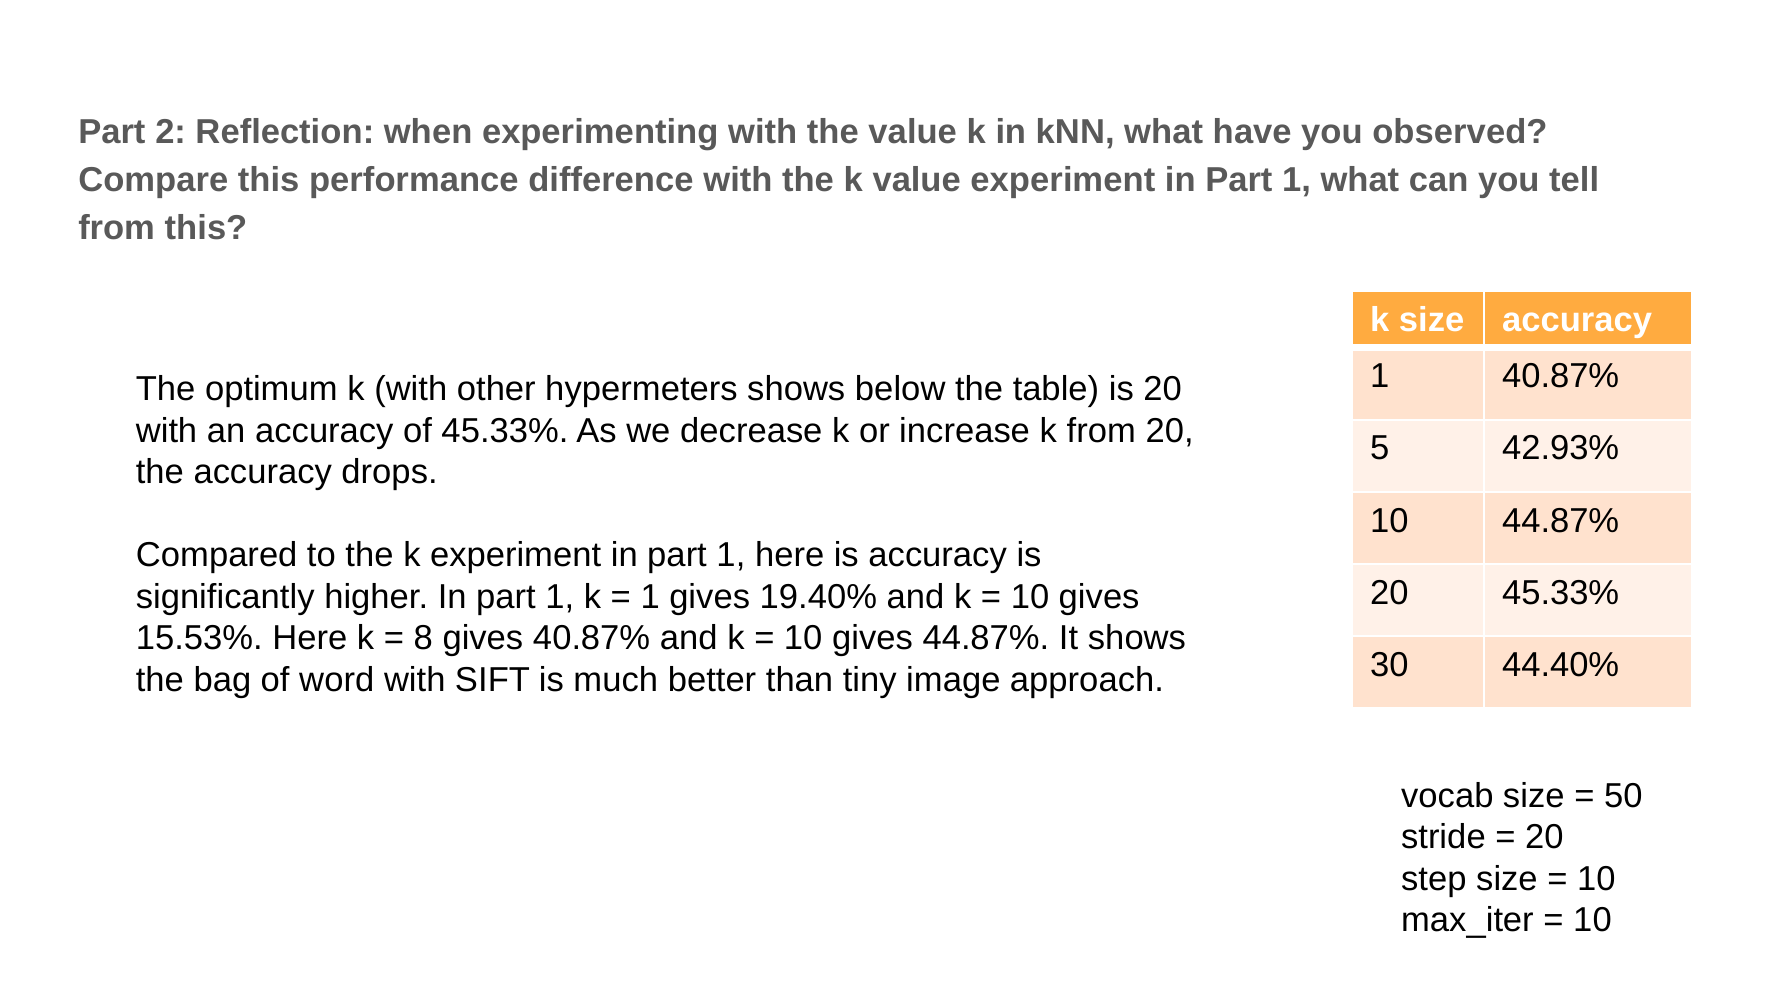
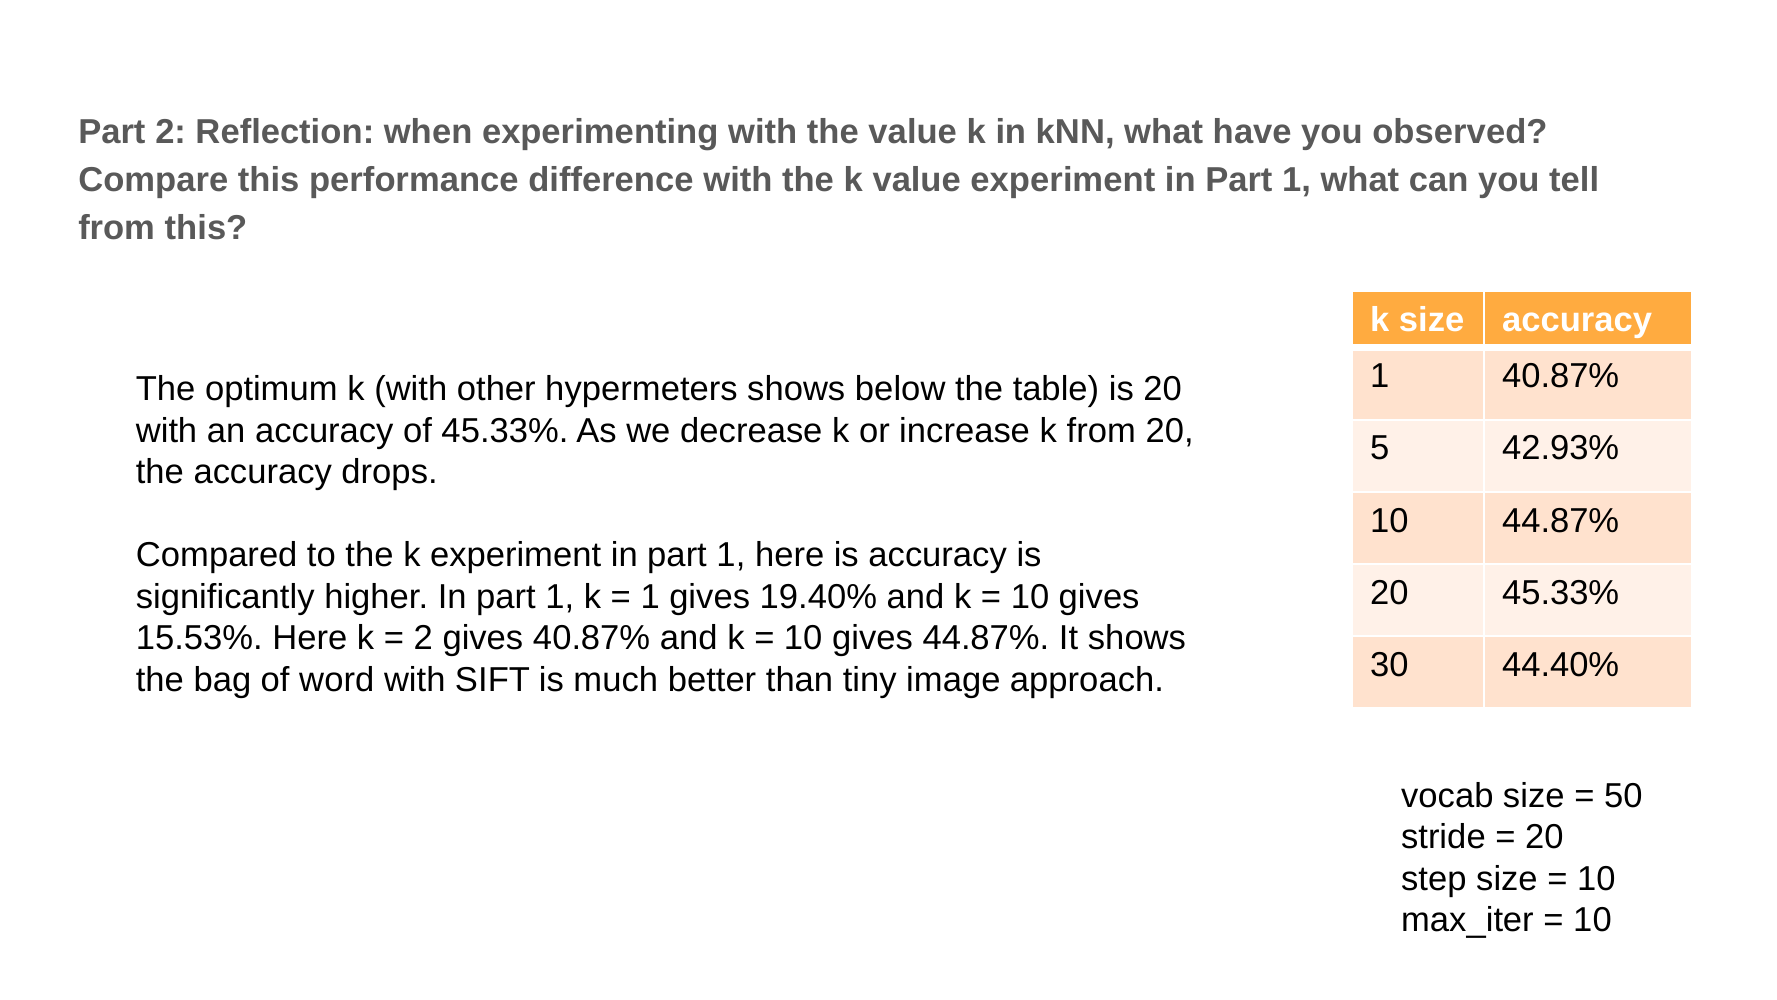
8: 8 -> 2 (423, 638)
